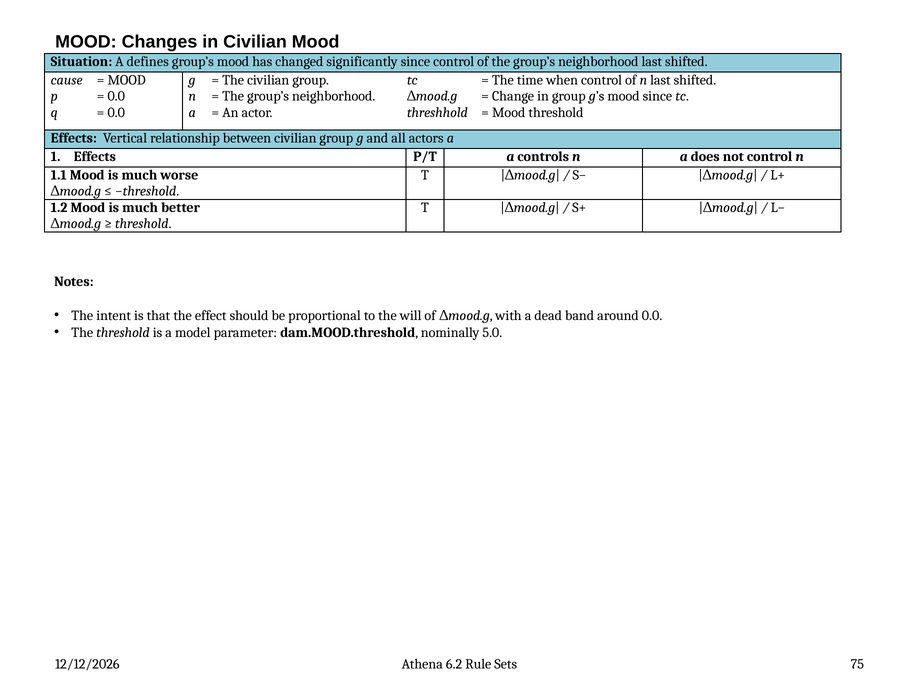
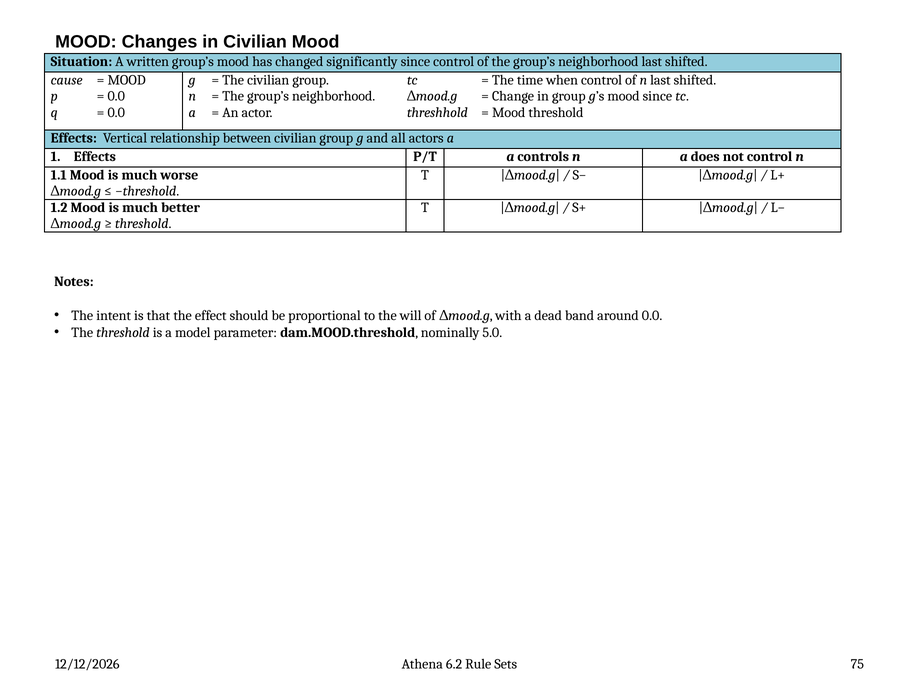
defines: defines -> written (148, 62)
